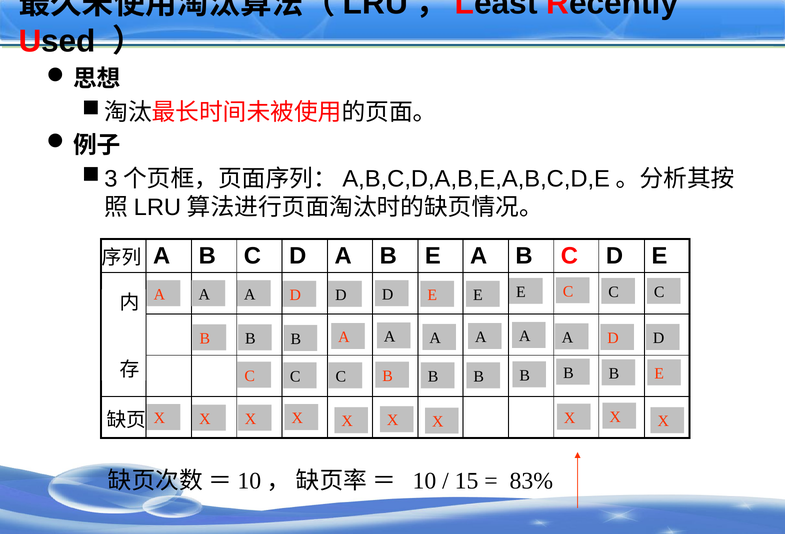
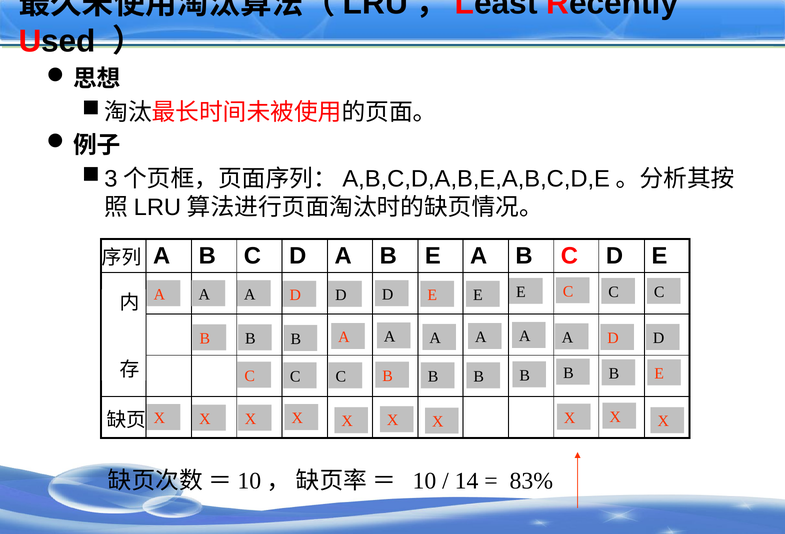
15: 15 -> 14 (467, 481)
